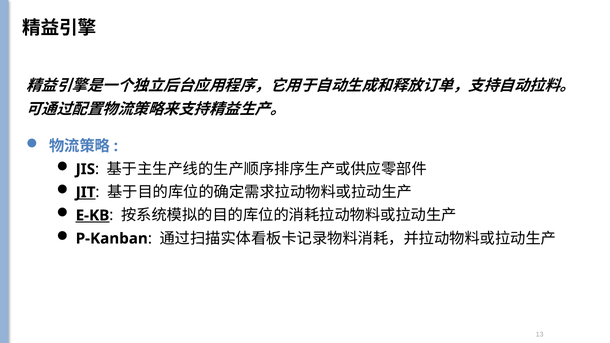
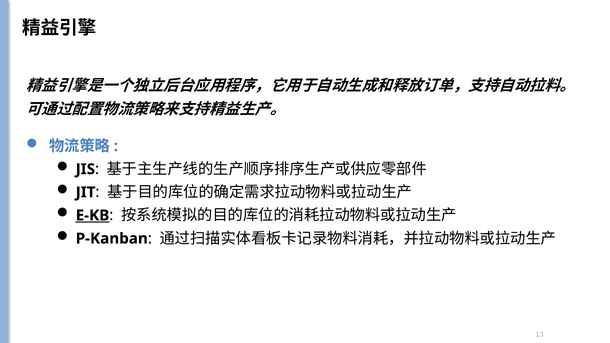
JIT underline: present -> none (86, 192)
